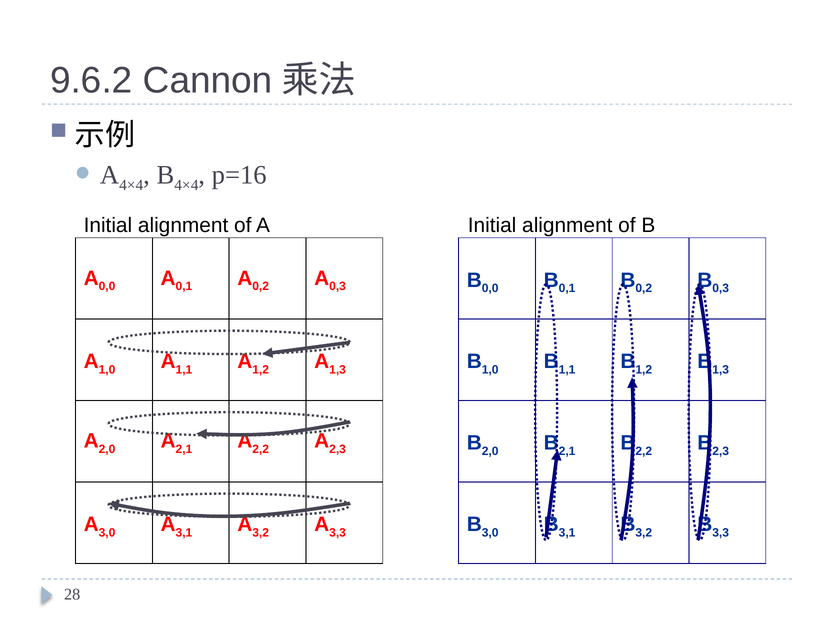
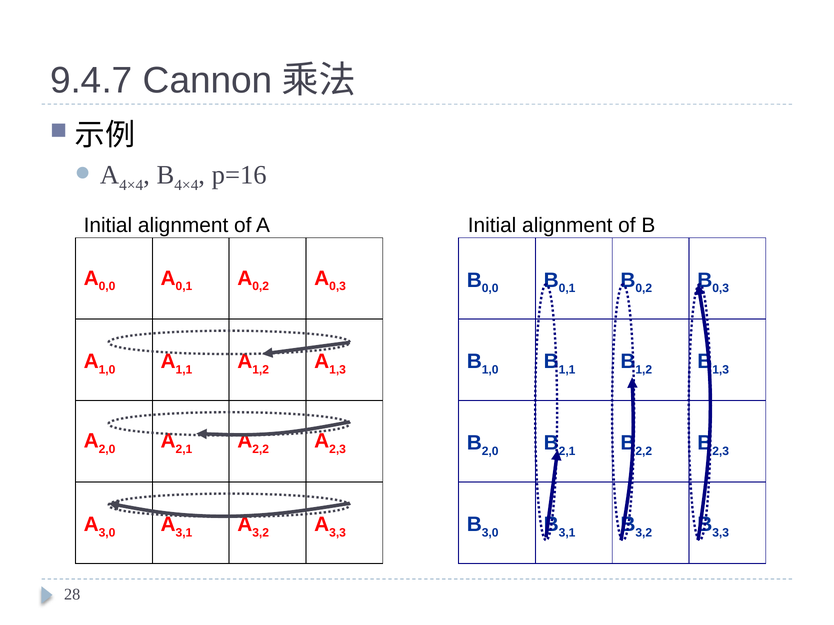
9.6.2: 9.6.2 -> 9.4.7 (91, 80)
